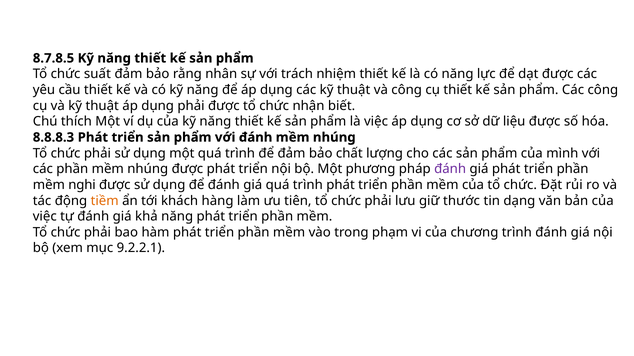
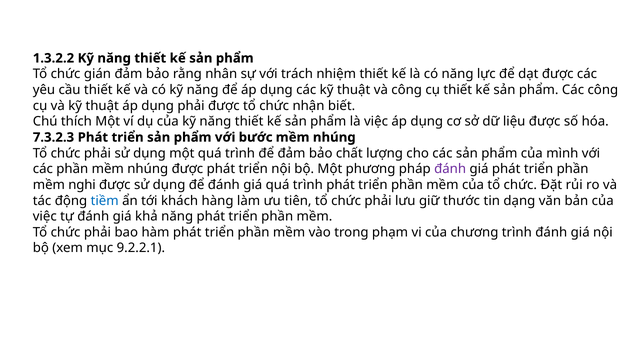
8.7.8.5: 8.7.8.5 -> 1.3.2.2 (53, 58)
suất: suất -> gián (97, 74)
8.8.8.3: 8.8.8.3 -> 7.3.2.3 (53, 138)
với đánh: đánh -> bước (256, 138)
tiềm colour: orange -> blue (105, 201)
